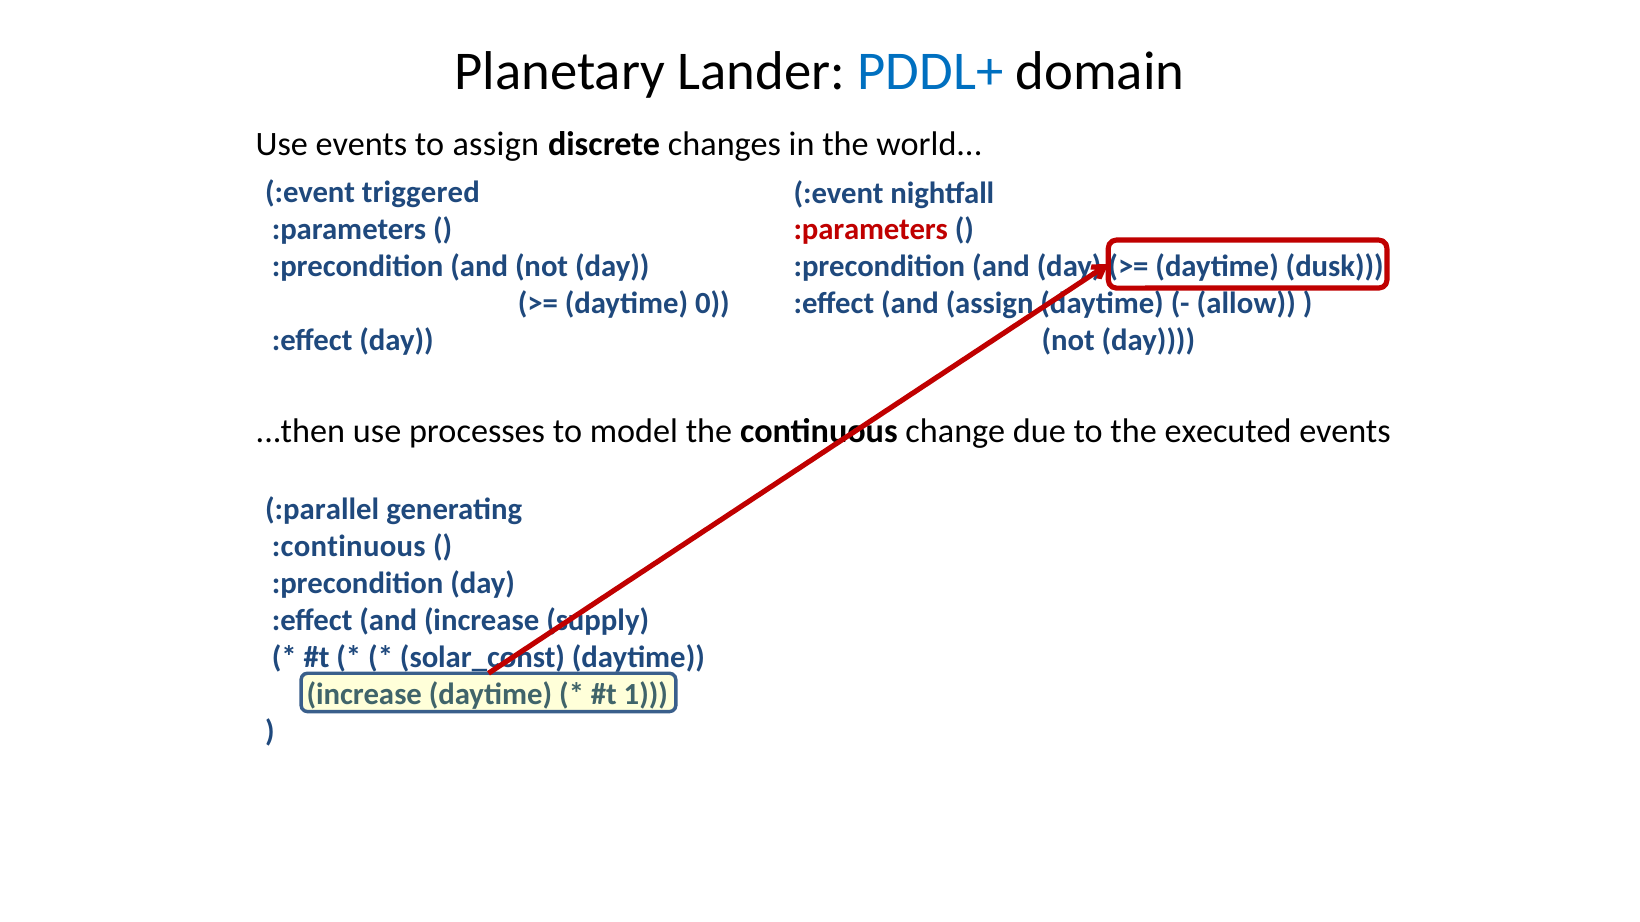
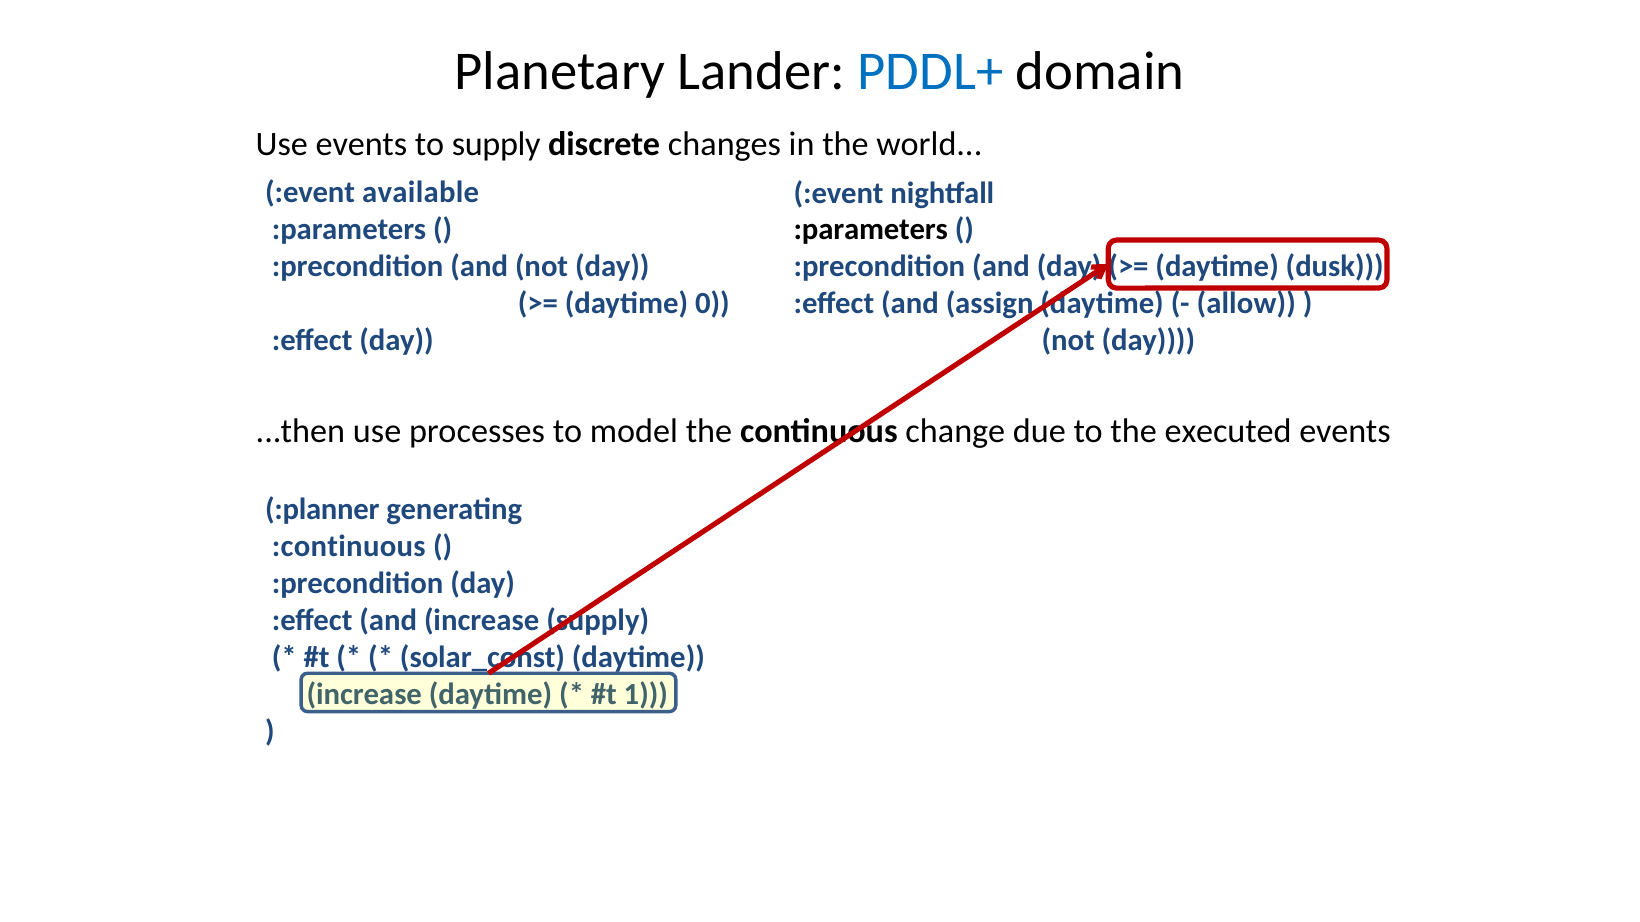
to assign: assign -> supply (496, 144)
triggered: triggered -> available (421, 193)
:parameters colour: red -> black (871, 230)
:parallel: :parallel -> :planner (322, 510)
